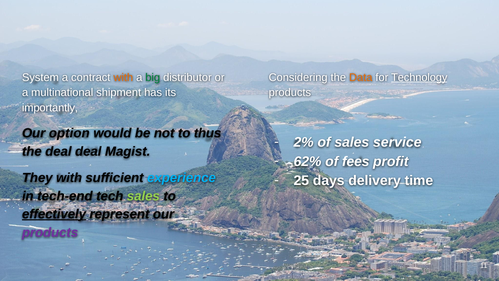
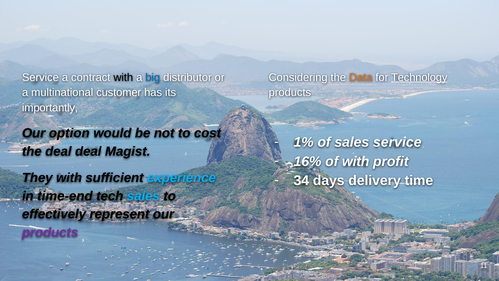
System: System -> Service (40, 77)
with colour: orange -> black (123, 77)
big colour: green -> blue (153, 77)
shipment: shipment -> customer (119, 93)
thus: thus -> cost (208, 133)
2%: 2% -> 1% (304, 142)
62%: 62% -> 16% (308, 161)
of fees: fees -> with (356, 161)
25: 25 -> 34 (301, 180)
tech-end: tech-end -> time-end (65, 196)
sales colour: light green -> light blue (143, 196)
effectively underline: present -> none (54, 214)
